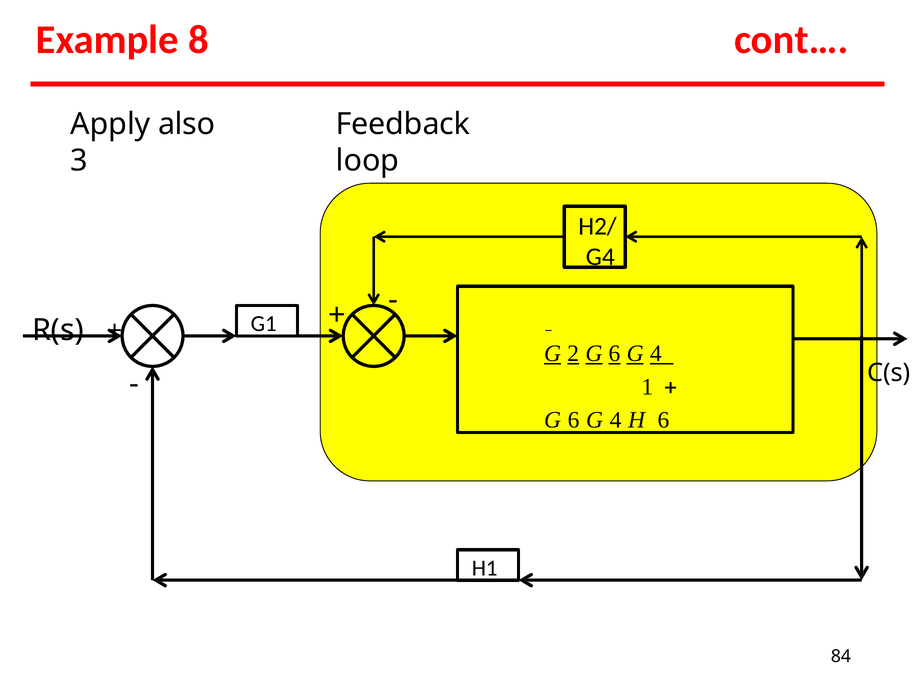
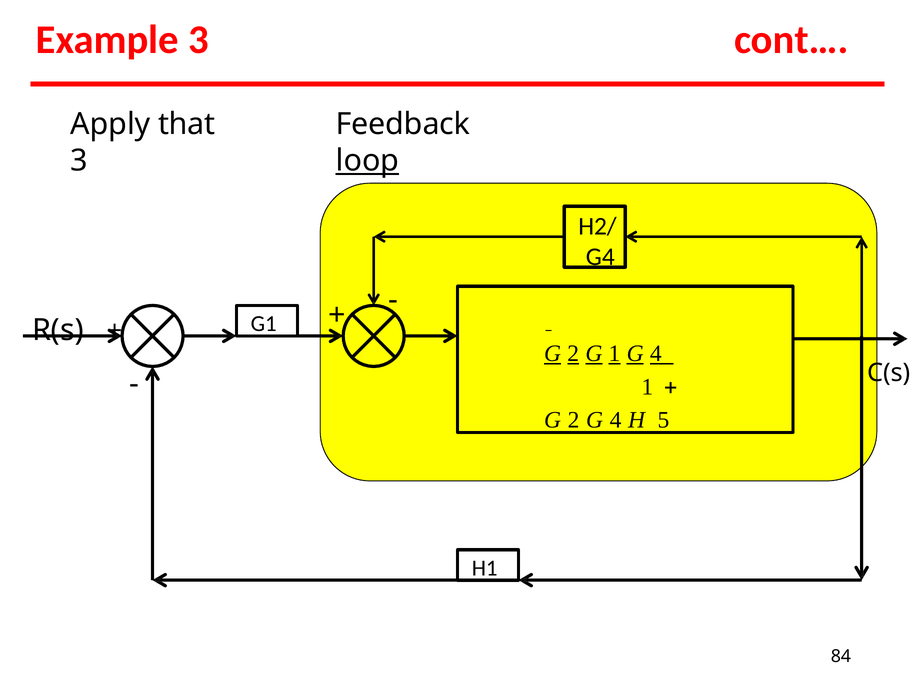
Example 8: 8 -> 3 (198, 40)
also: also -> that (187, 124)
loop underline: none -> present (367, 161)
6: 6 -> 1 (614, 353)
6: 6 -> 2 (574, 420)
6: 6 -> 5 (663, 420)
